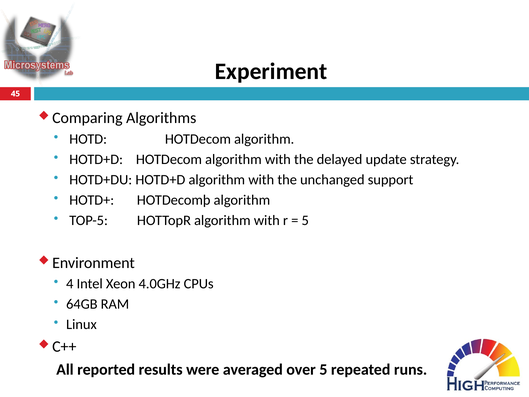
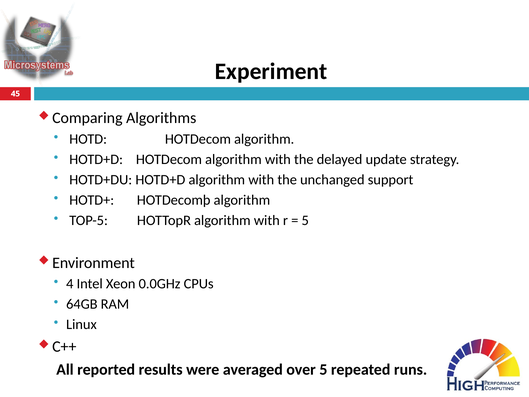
4.0GHz: 4.0GHz -> 0.0GHz (160, 284)
